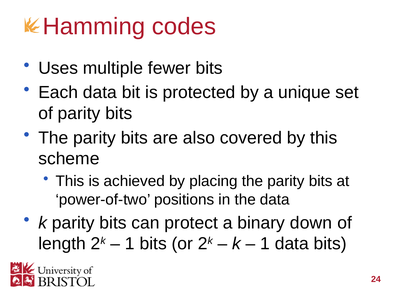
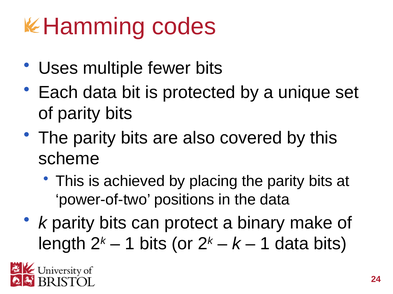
down: down -> make (311, 223)
